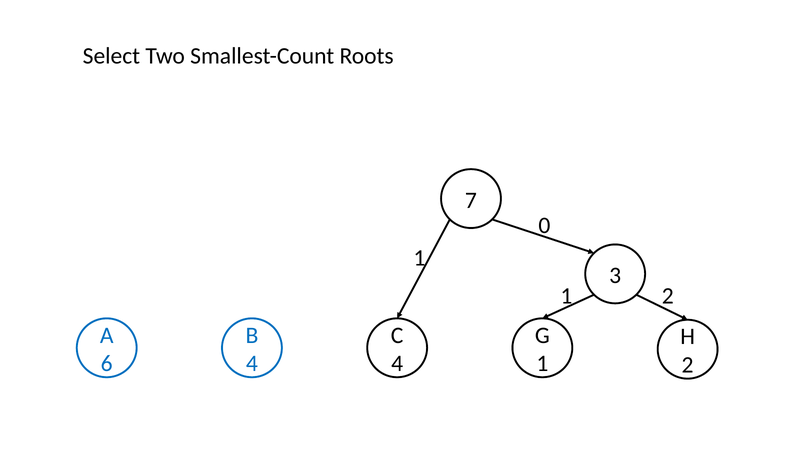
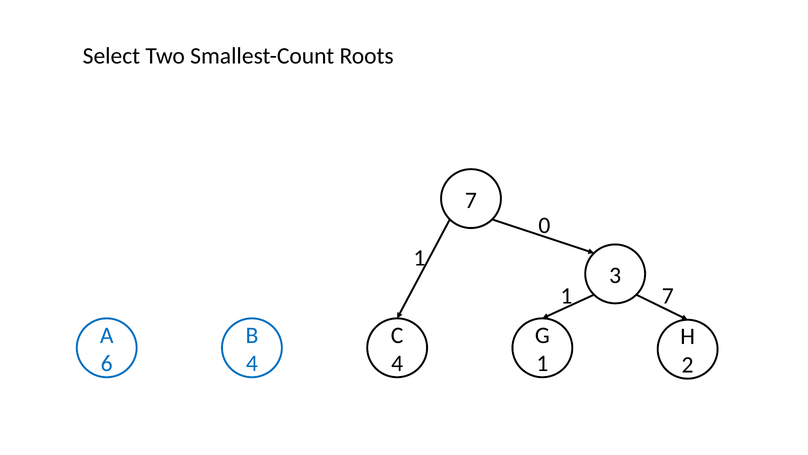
1 2: 2 -> 7 (668, 296)
